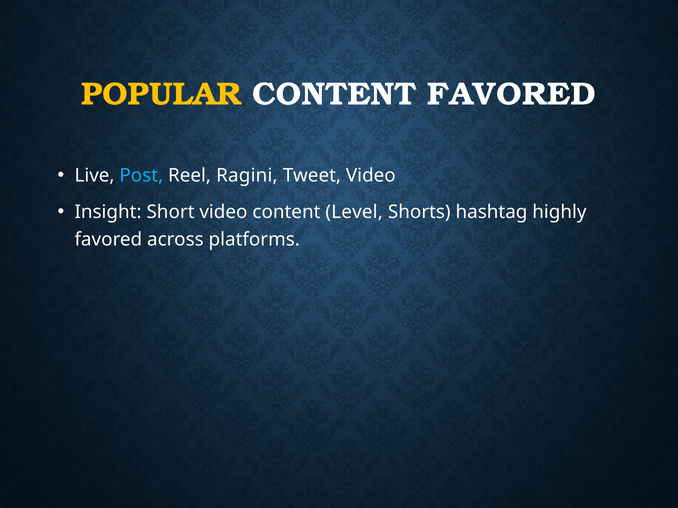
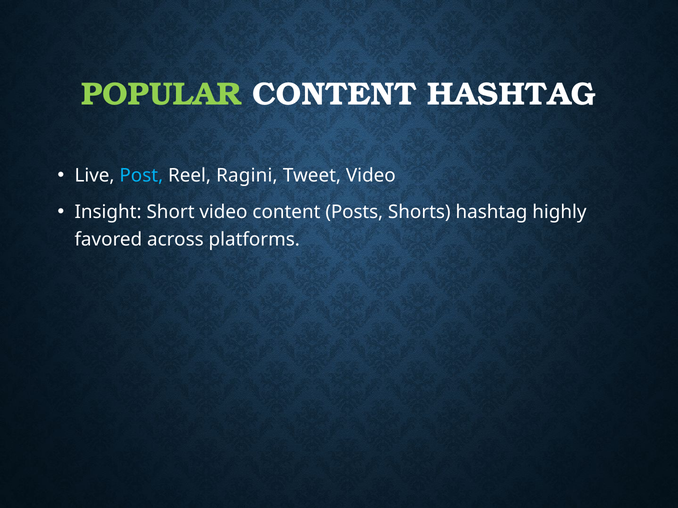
POPULAR colour: yellow -> light green (161, 94)
CONTENT FAVORED: FAVORED -> HASHTAG (512, 94)
Level: Level -> Posts (354, 212)
